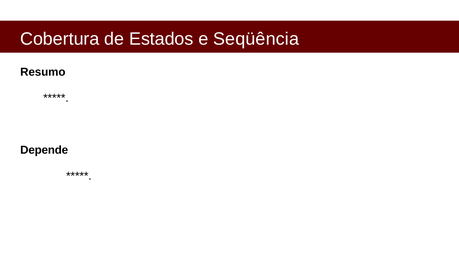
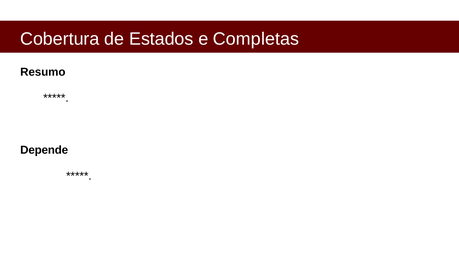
Seqüência: Seqüência -> Completas (256, 39)
